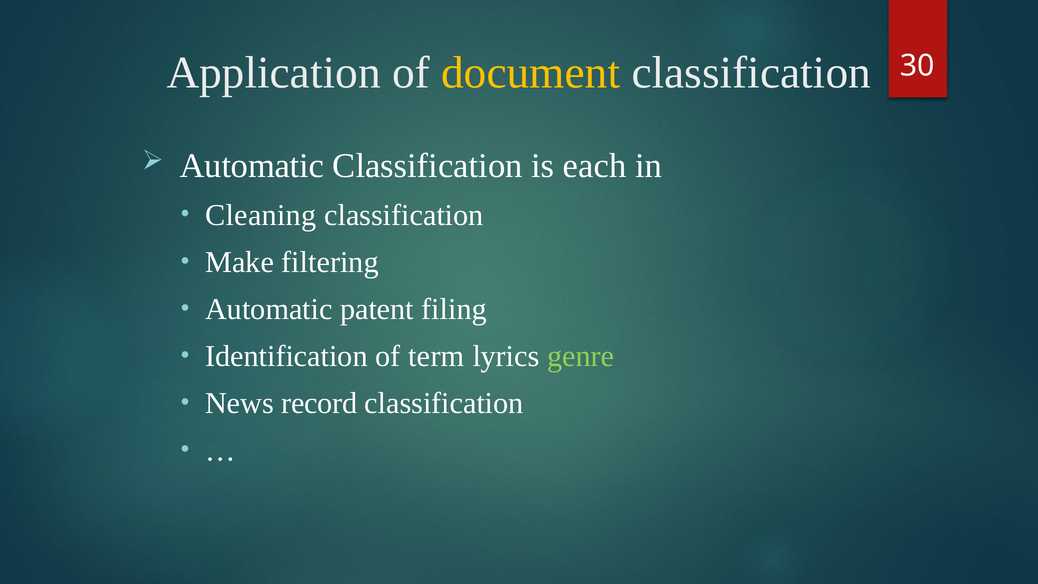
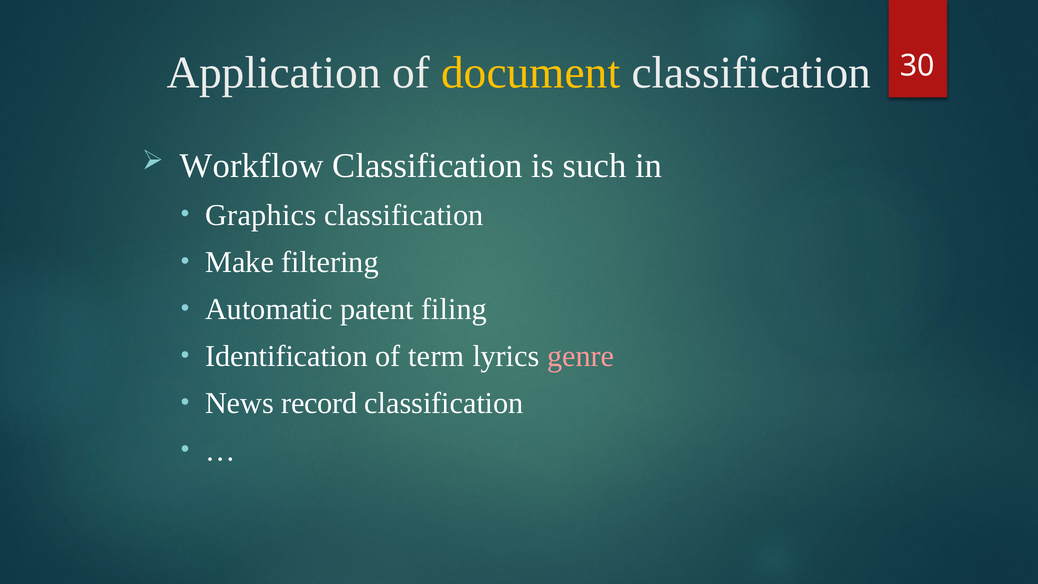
Automatic: Automatic -> Workflow (252, 166)
each: each -> such (595, 166)
Cleaning: Cleaning -> Graphics (261, 215)
genre colour: light green -> pink (581, 356)
